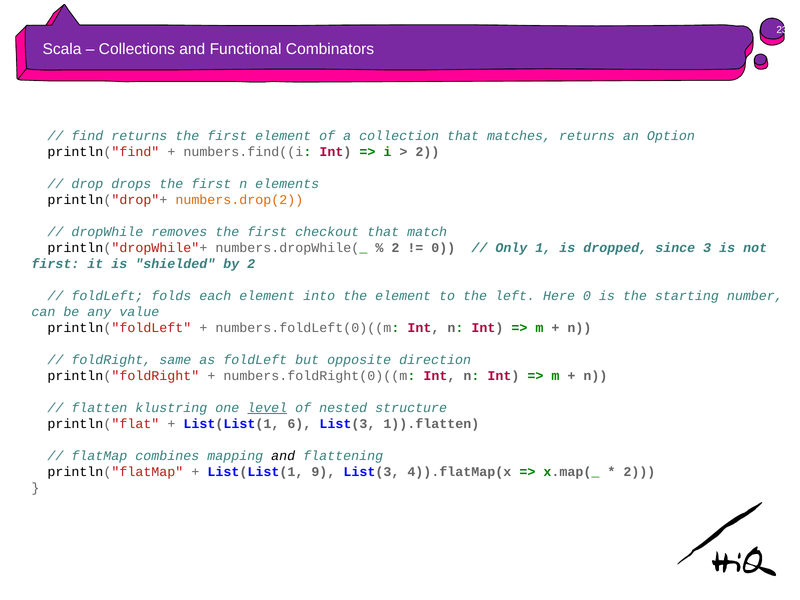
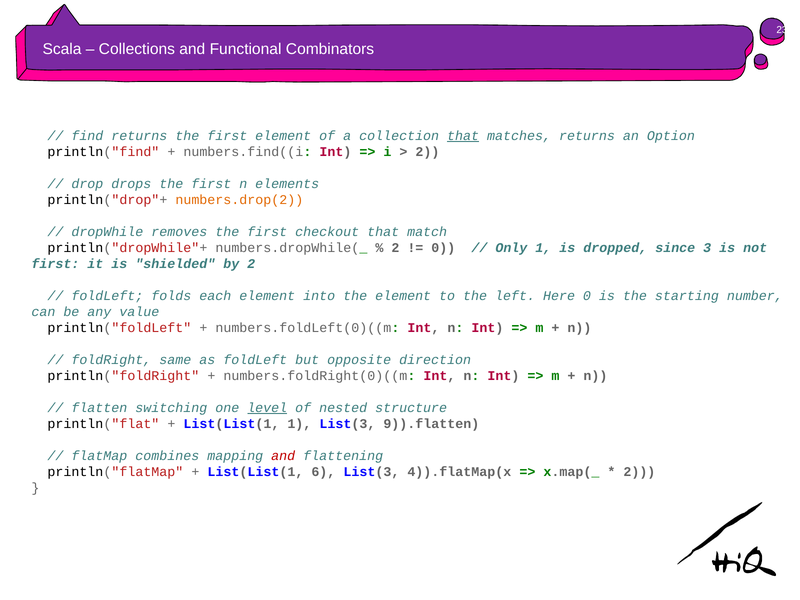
that underline: none -> present (463, 136)
klustring: klustring -> switching (171, 408)
List(List(1 6: 6 -> 1 (299, 424)
1)).flatten: 1)).flatten -> 9)).flatten (431, 424)
and colour: black -> red (283, 456)
9: 9 -> 6 (323, 472)
